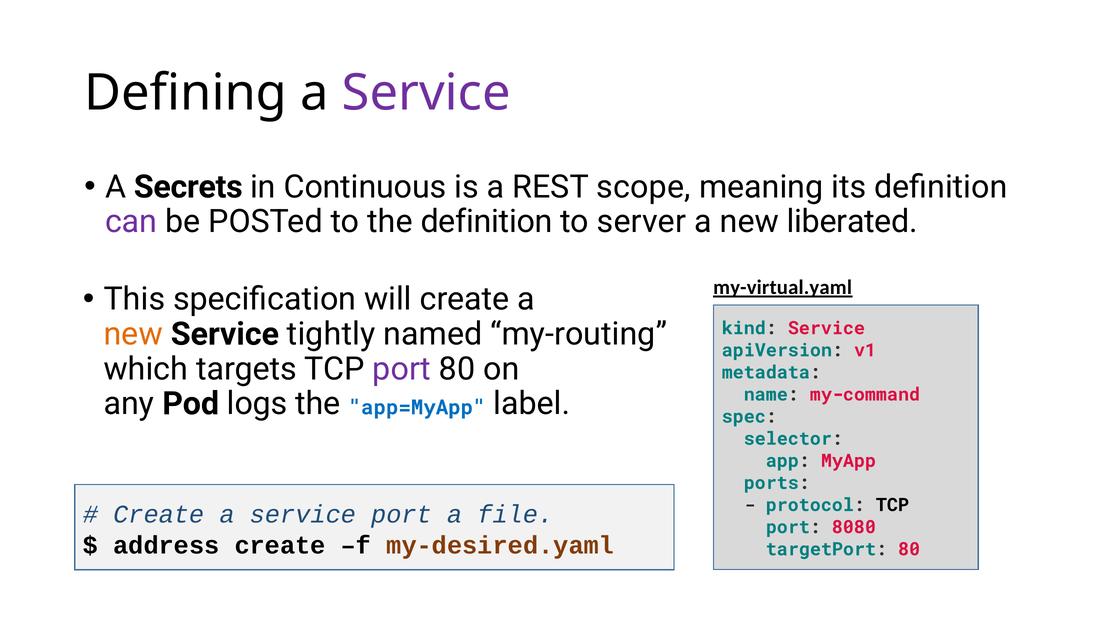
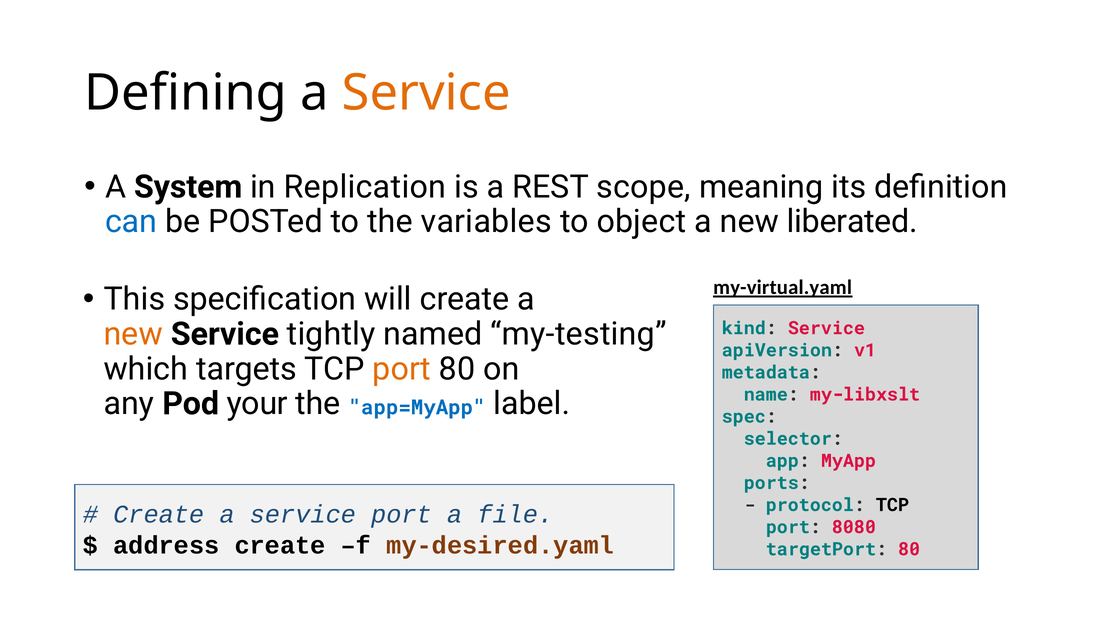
Service colour: purple -> orange (426, 93)
Secrets: Secrets -> System (188, 187)
Continuous: Continuous -> Replication (365, 187)
can colour: purple -> blue (131, 222)
the definition: definition -> variables (486, 222)
server: server -> object (641, 222)
my-routing: my-routing -> my-testing (579, 334)
port colour: purple -> orange (402, 369)
my-command: my-command -> my-libxslt (865, 395)
logs: logs -> your (257, 404)
